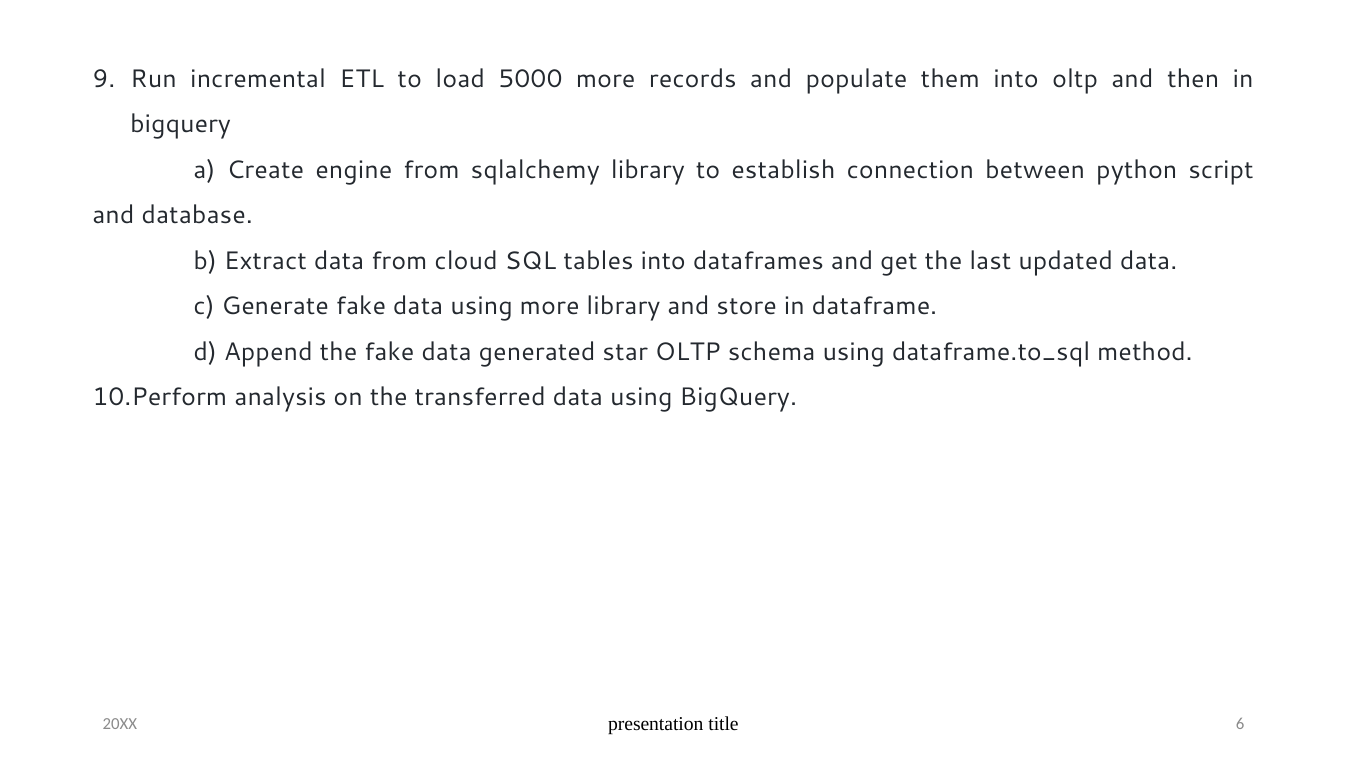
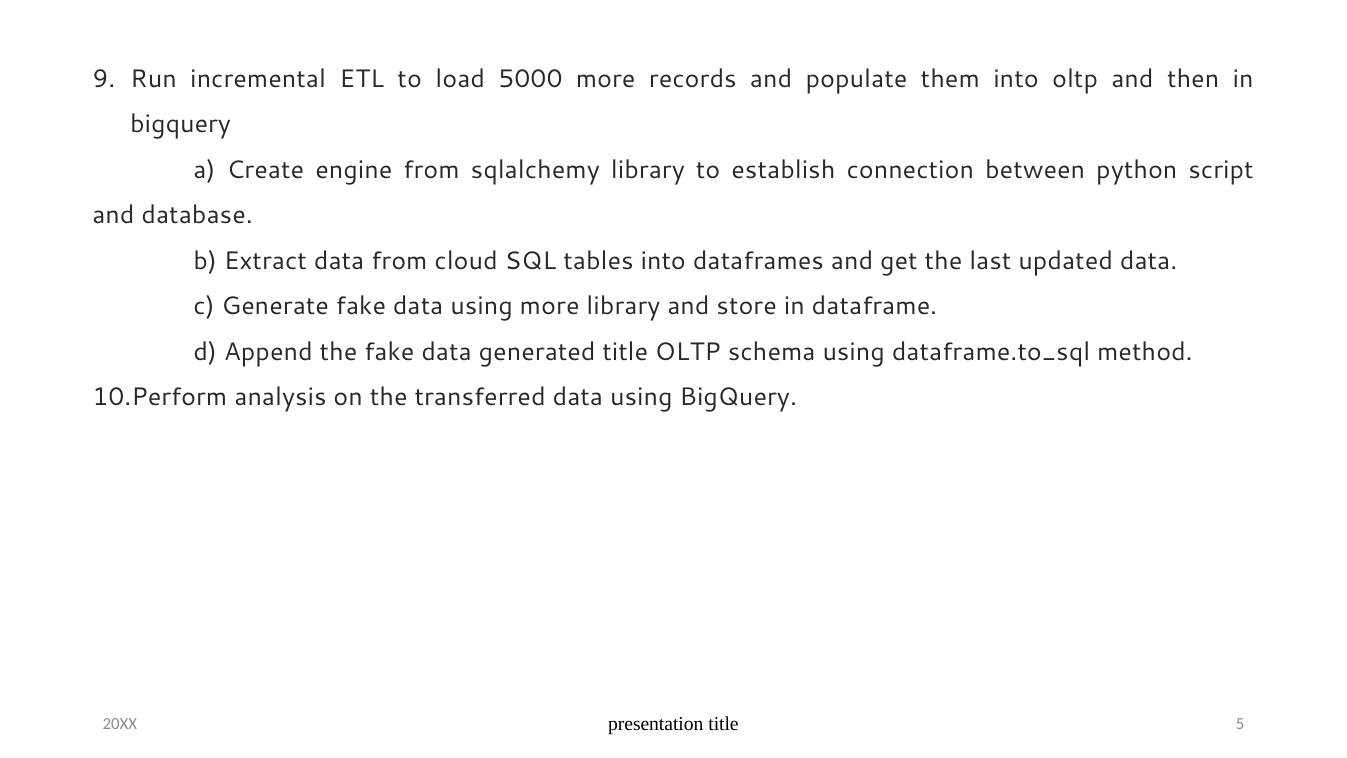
generated star: star -> title (625, 352)
6: 6 -> 5 (1240, 723)
